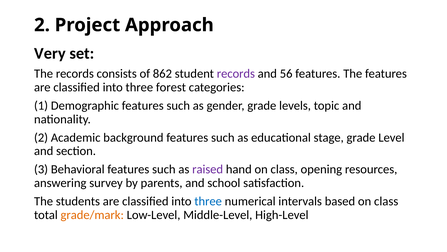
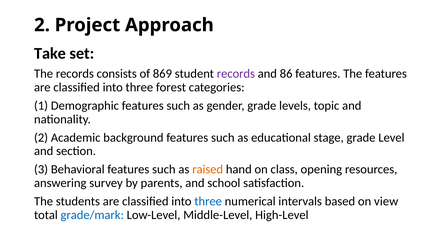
Very: Very -> Take (50, 53)
862: 862 -> 869 (162, 74)
56: 56 -> 86 (286, 74)
raised colour: purple -> orange (208, 169)
based on class: class -> view (386, 201)
grade/mark colour: orange -> blue (92, 215)
